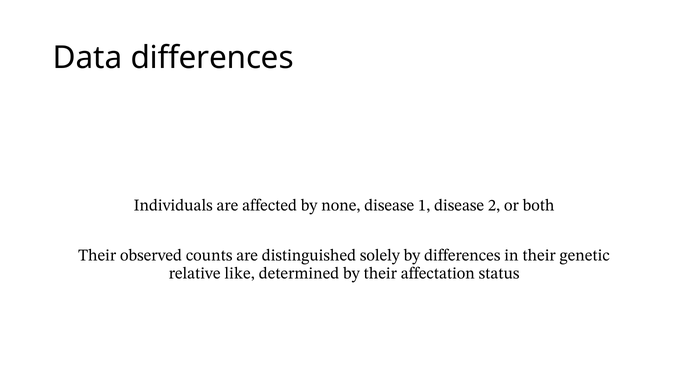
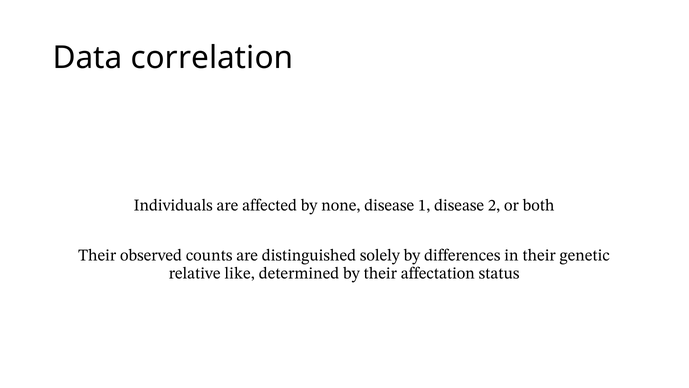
Data differences: differences -> correlation (212, 58)
